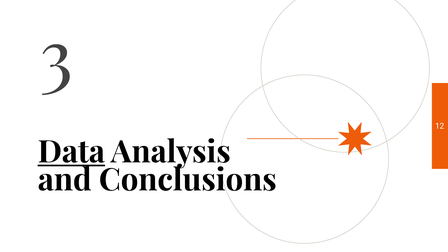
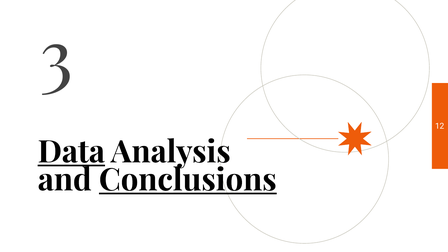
Conclusions underline: none -> present (188, 180)
